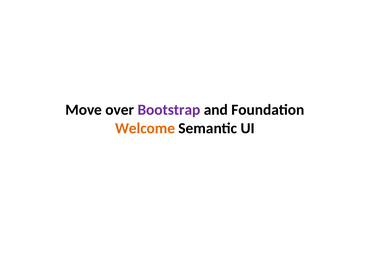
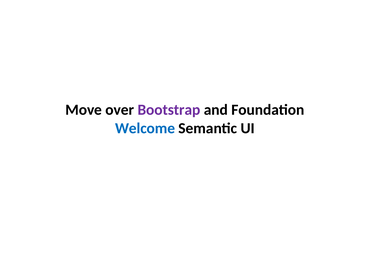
Welcome colour: orange -> blue (145, 129)
